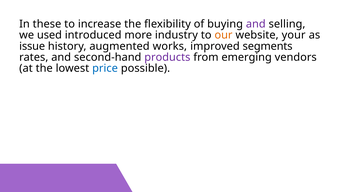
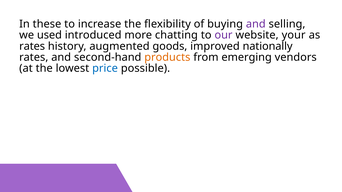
industry: industry -> chatting (176, 35)
our colour: orange -> purple (224, 35)
issue: issue -> rates (32, 46)
works: works -> goods (170, 46)
segments: segments -> nationally (268, 46)
products colour: purple -> orange (167, 57)
